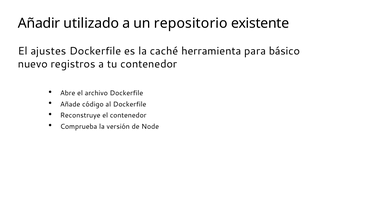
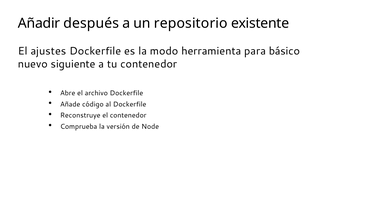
utilizado: utilizado -> después (91, 23)
caché: caché -> modo (164, 51)
registros: registros -> siguiente (73, 64)
